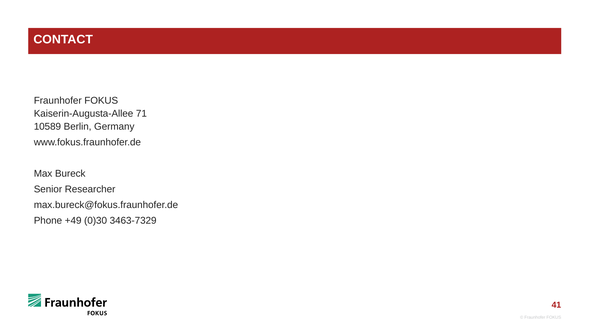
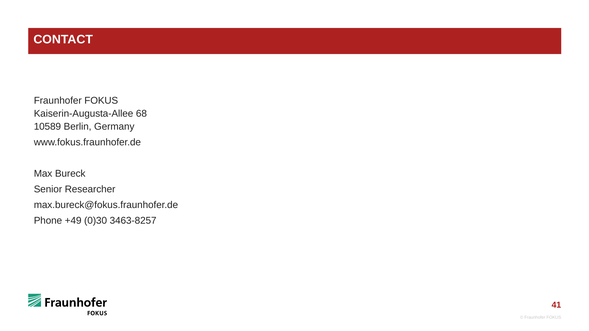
71: 71 -> 68 (141, 114)
3463-7329: 3463-7329 -> 3463-8257 (133, 221)
